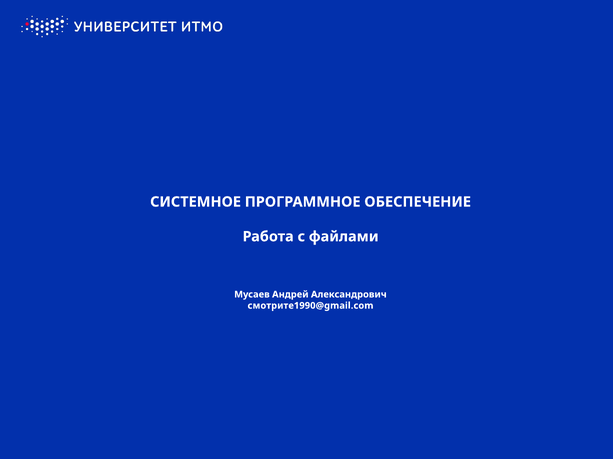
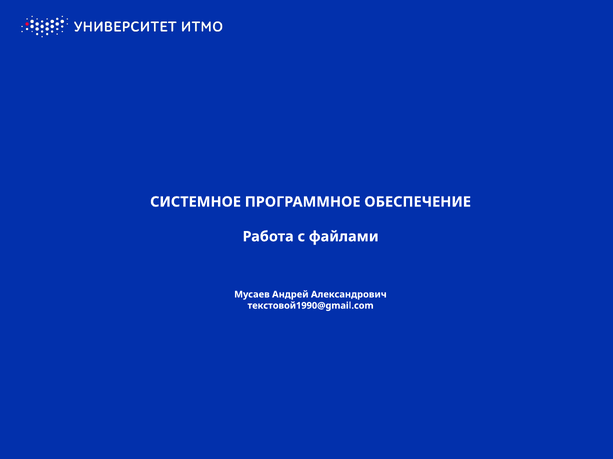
смотрите1990@gmail.com: смотрите1990@gmail.com -> текстовой1990@gmail.com (311, 306)
